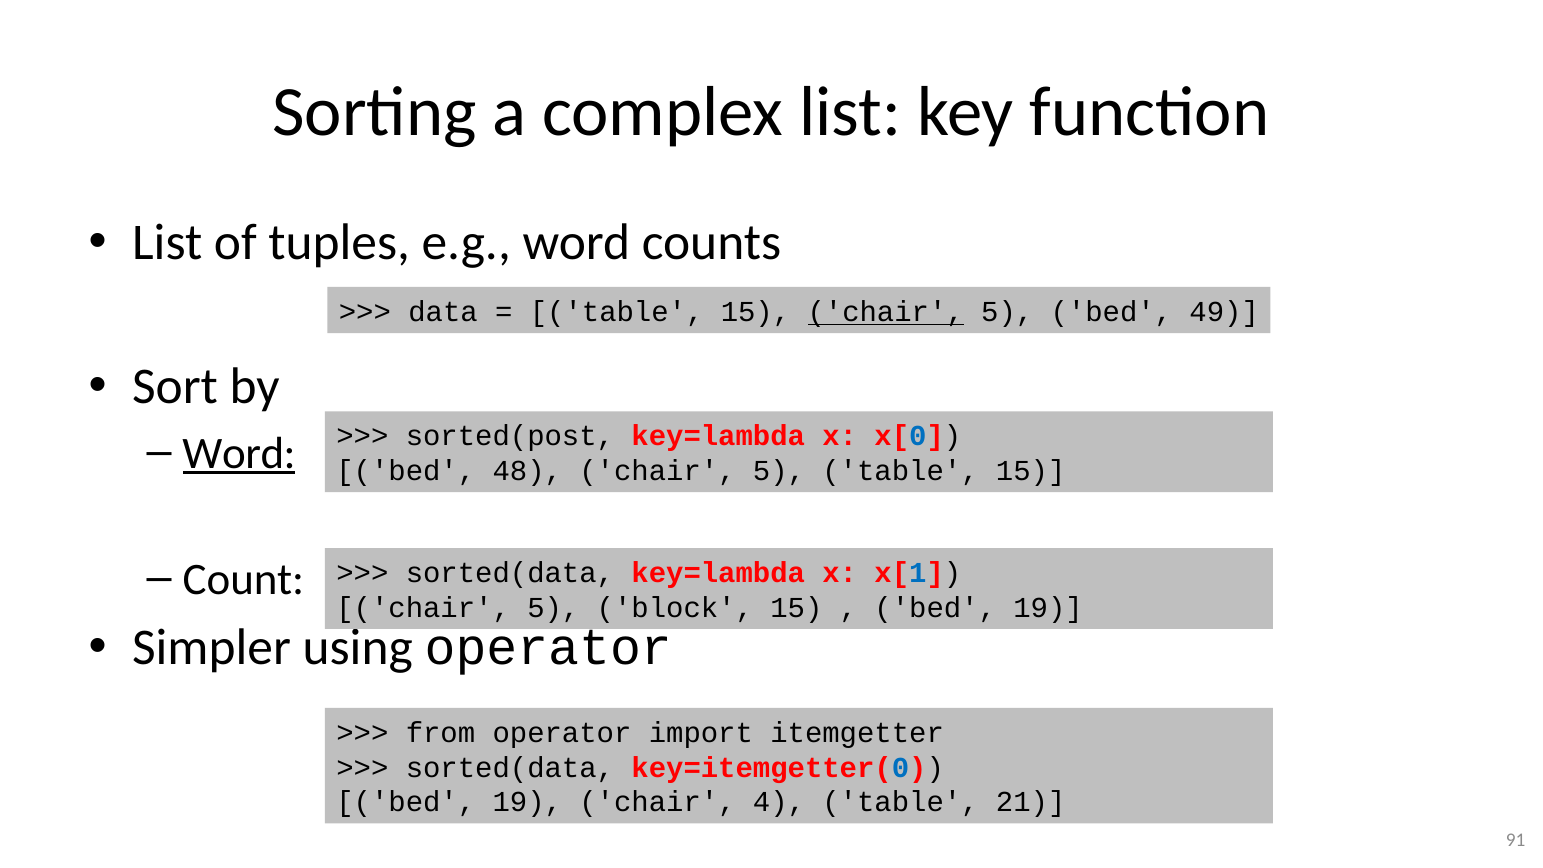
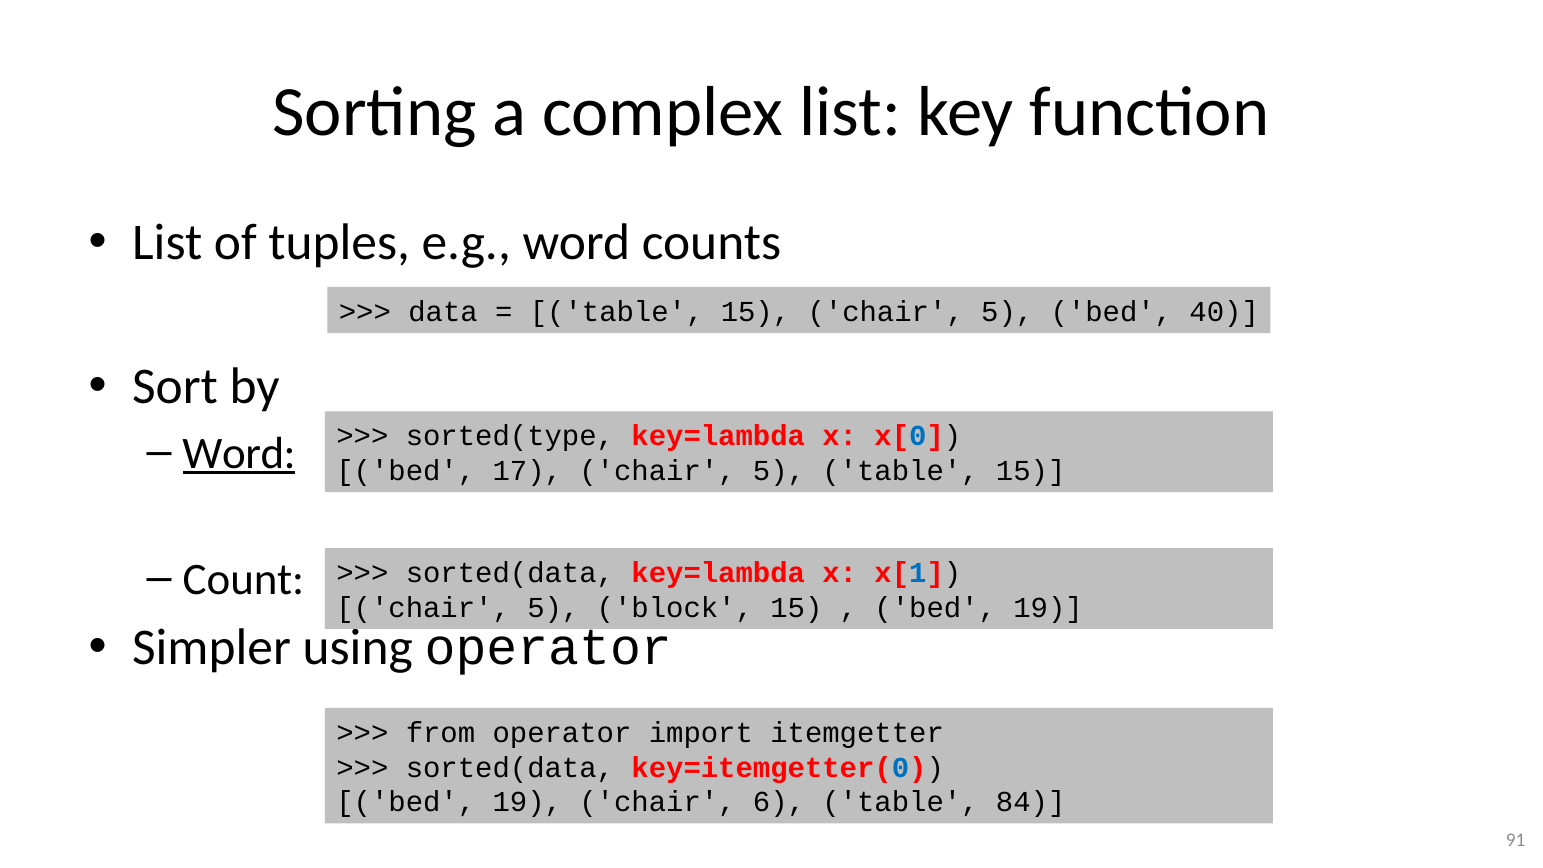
chair underline: present -> none (886, 312)
49: 49 -> 40 (1224, 312)
sorted(post: sorted(post -> sorted(type (510, 436)
48: 48 -> 17 (527, 471)
4: 4 -> 6 (779, 802)
21: 21 -> 84 (1031, 802)
